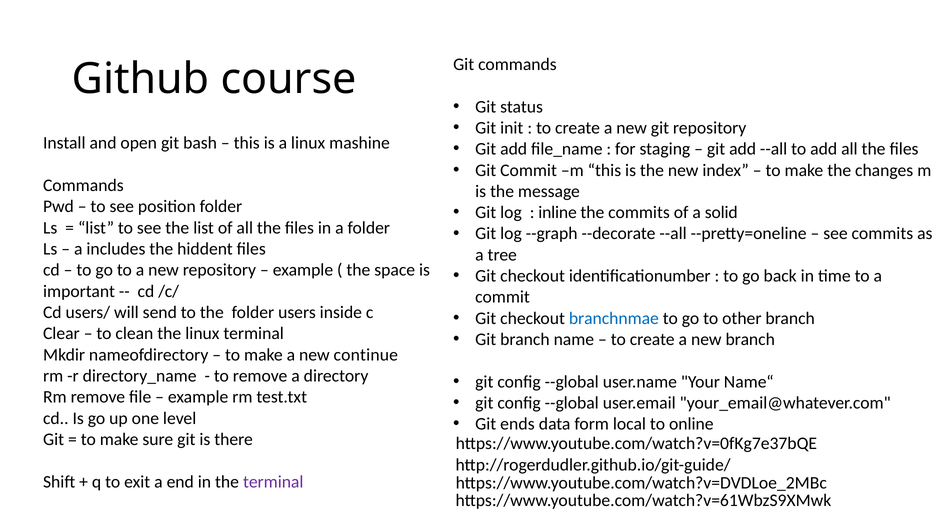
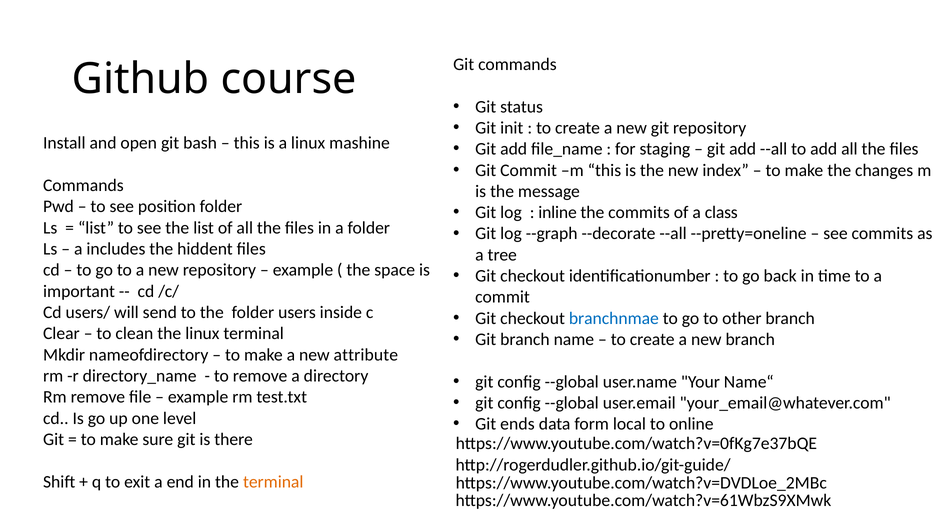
solid: solid -> class (721, 212)
continue: continue -> attribute (366, 355)
terminal colour: purple -> orange (273, 481)
